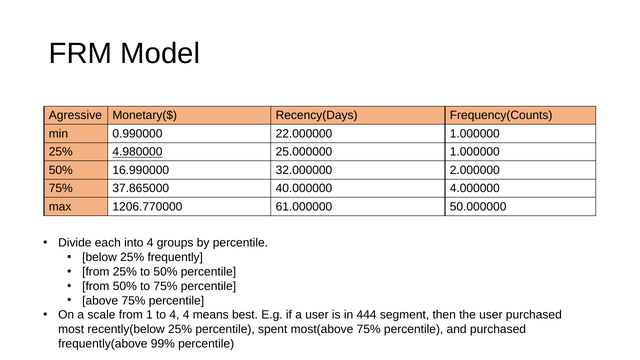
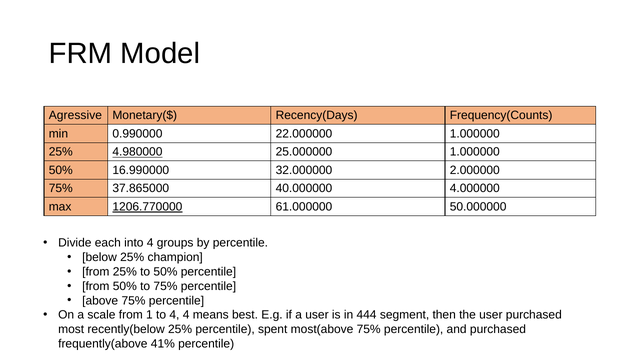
1206.770000 underline: none -> present (147, 207)
frequently: frequently -> champion (175, 257)
99%: 99% -> 41% (163, 344)
